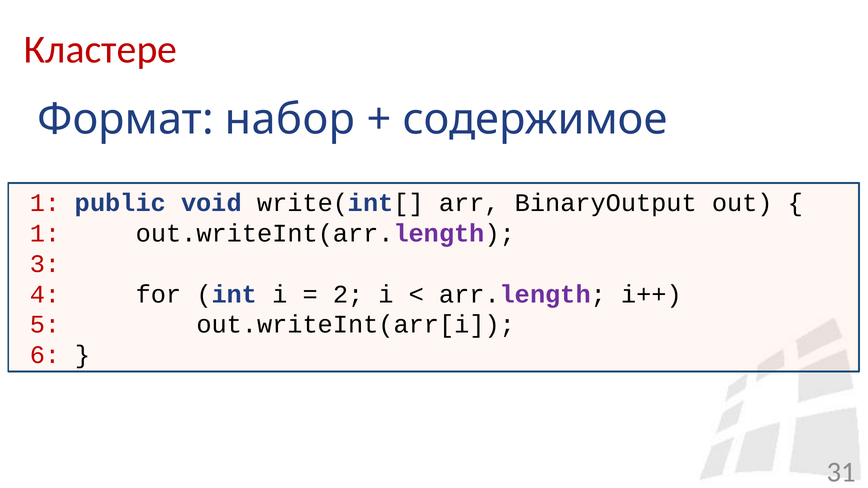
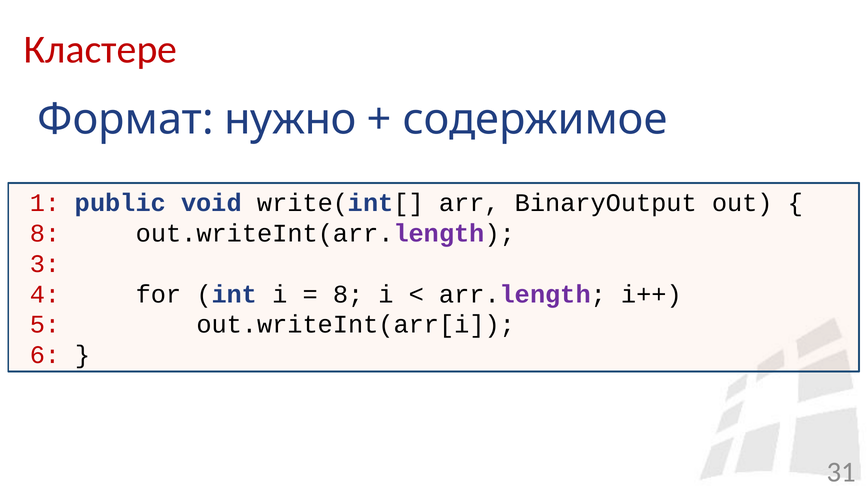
набор: набор -> нужно (290, 119)
1: 1 -> 8 (45, 234)
2: 2 -> 8 (348, 294)
